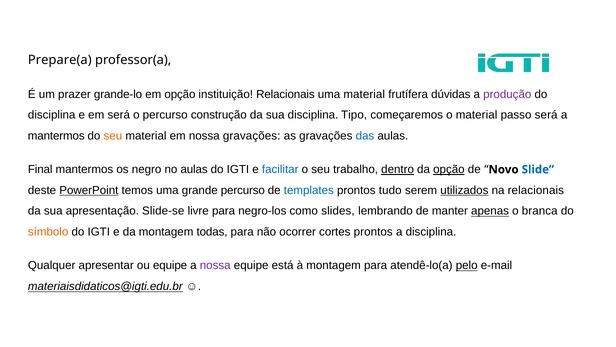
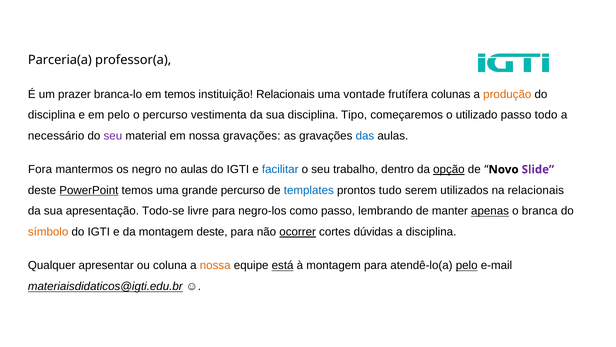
Prepare(a: Prepare(a -> Parceria(a (60, 60)
grande-lo: grande-lo -> branca-lo (118, 94)
em opção: opção -> temos (180, 94)
uma material: material -> vontade (364, 94)
dúvidas: dúvidas -> colunas (451, 94)
produção colour: purple -> orange (507, 94)
em será: será -> pelo (119, 115)
construção: construção -> vestimenta (219, 115)
o material: material -> utilizado (477, 115)
passo será: será -> todo (546, 115)
mantermos: mantermos -> necessário (56, 136)
seu colour: orange -> purple (113, 136)
Final: Final -> Fora (40, 169)
dentro underline: present -> none (398, 169)
Slide colour: blue -> purple (538, 169)
utilizados underline: present -> none (464, 190)
Slide-se: Slide-se -> Todo-se (163, 211)
como slides: slides -> passo (338, 211)
montagem todas: todas -> deste (212, 232)
ocorrer underline: none -> present (298, 232)
cortes prontos: prontos -> dúvidas (373, 232)
ou equipe: equipe -> coluna (170, 265)
nossa colour: purple -> orange (215, 265)
está underline: none -> present (283, 265)
